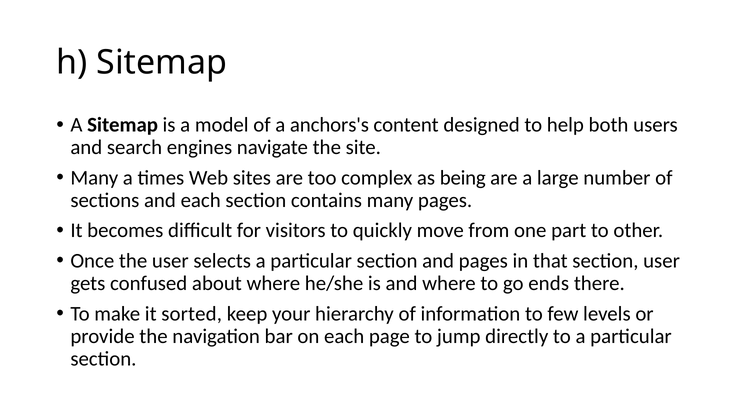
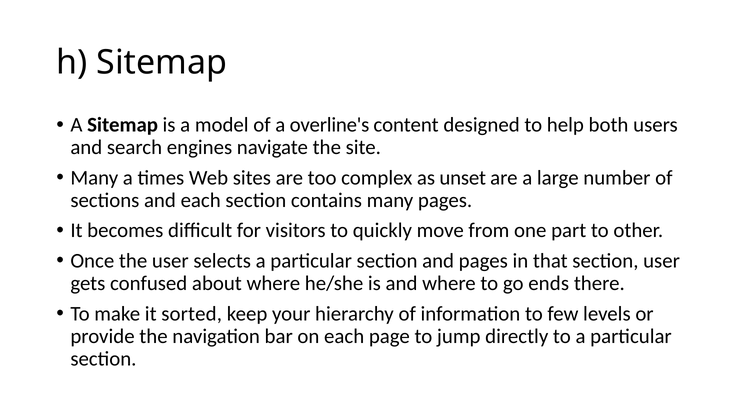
anchors's: anchors's -> overline's (330, 125)
being: being -> unset (463, 178)
